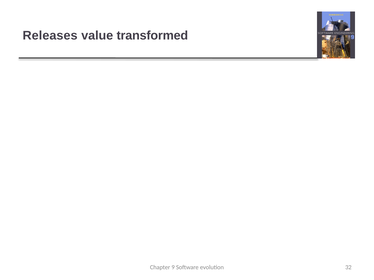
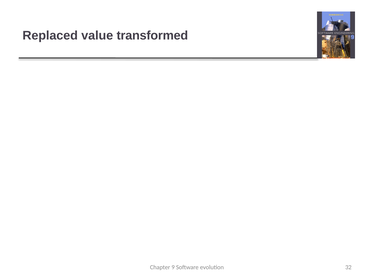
Releases: Releases -> Replaced (50, 35)
